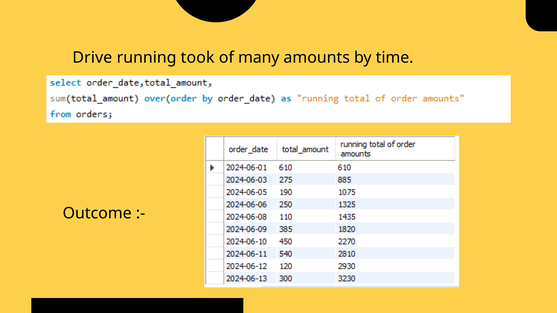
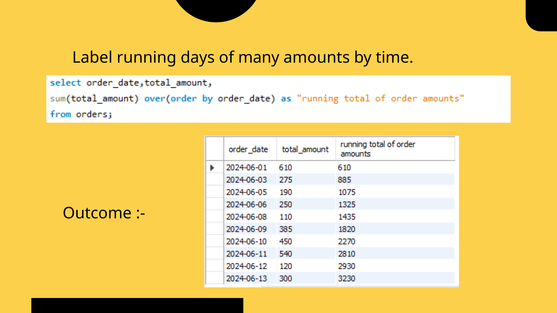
Drive: Drive -> Label (92, 58)
took: took -> days (198, 58)
